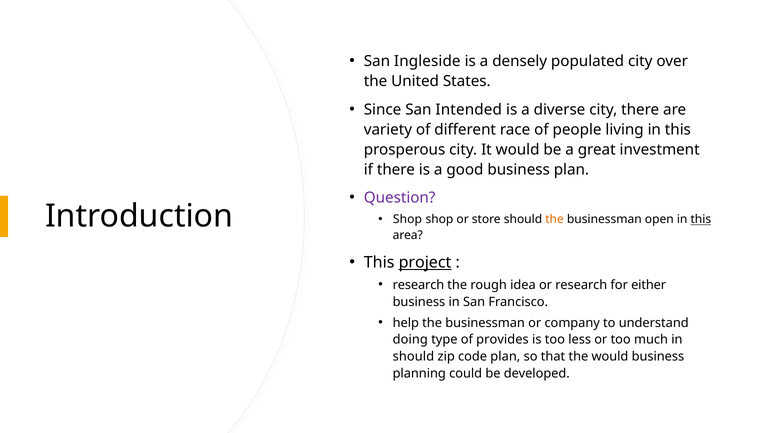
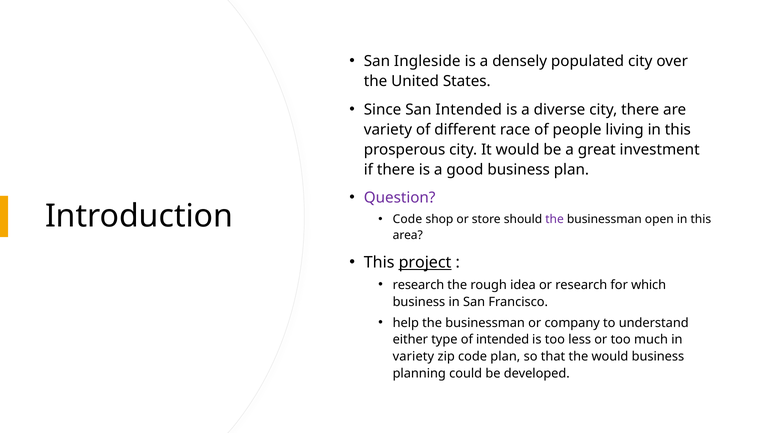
Shop: Shop -> Code (407, 220)
the colour: orange -> purple (555, 220)
this underline: present -> none (701, 220)
either: either -> which (649, 285)
doing: doing -> either (410, 340)
of provides: provides -> intended (503, 340)
should: should -> variety (413, 357)
